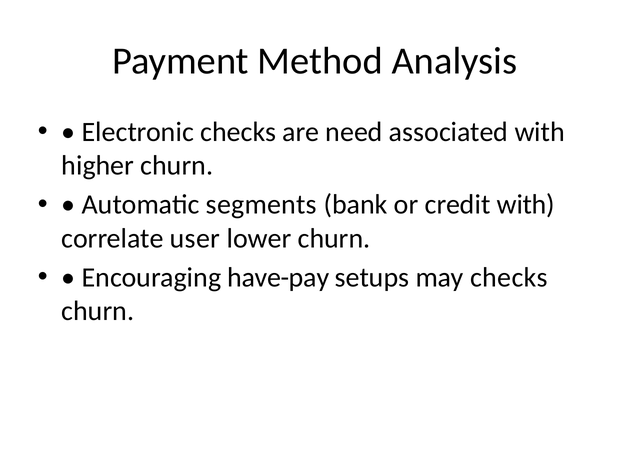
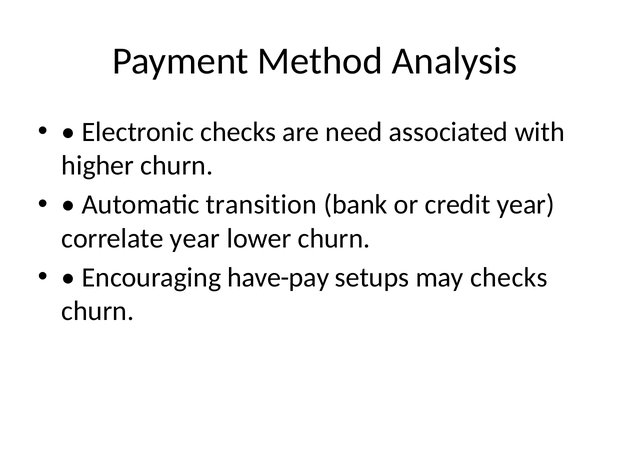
segments: segments -> transition (261, 205)
credit with: with -> year (526, 205)
correlate user: user -> year (195, 239)
